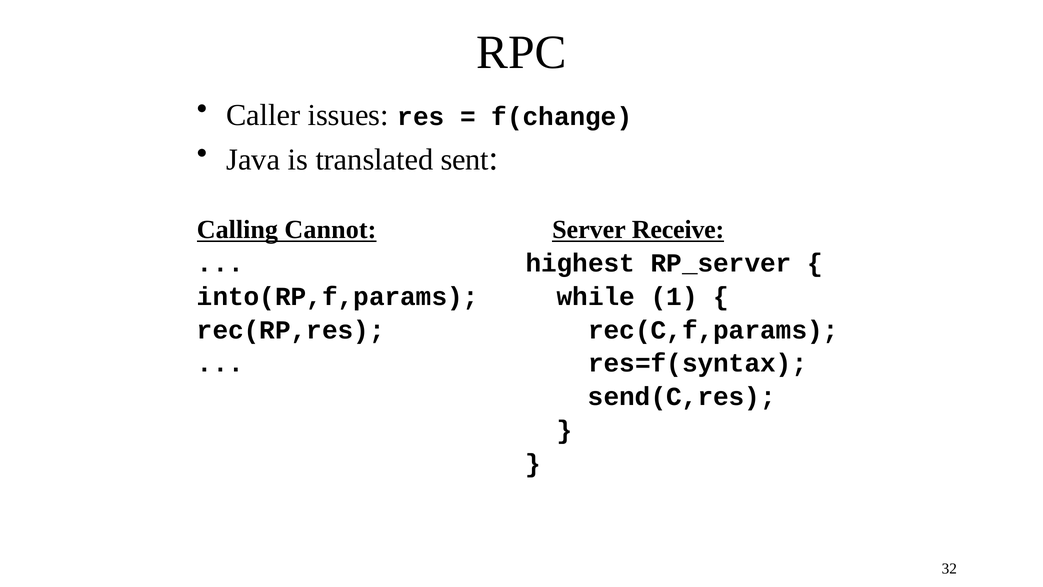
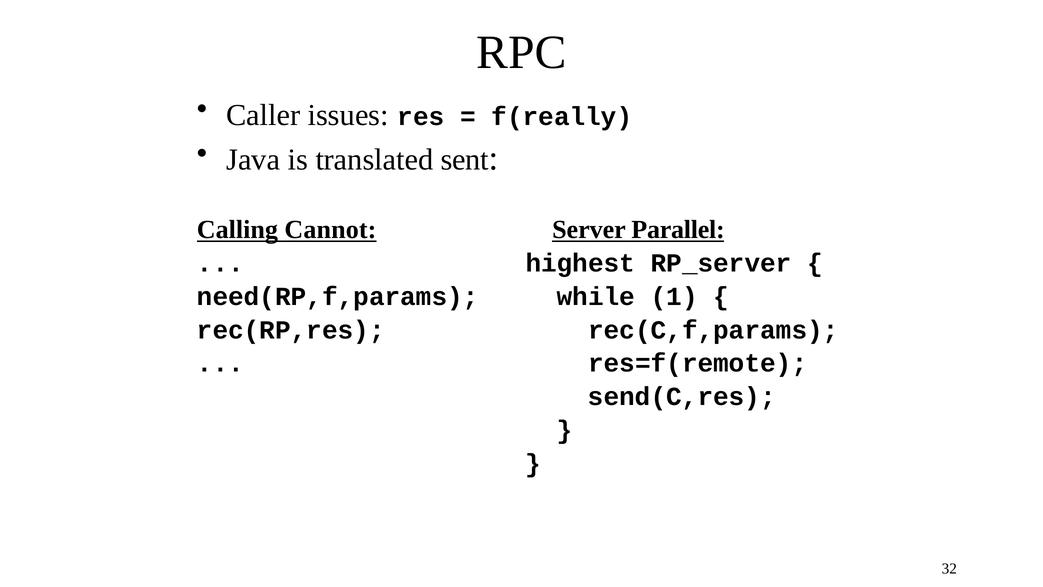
f(change: f(change -> f(really (562, 117)
Receive: Receive -> Parallel (678, 230)
into(RP,f,params: into(RP,f,params -> need(RP,f,params (338, 296)
res=f(syntax: res=f(syntax -> res=f(remote (698, 363)
